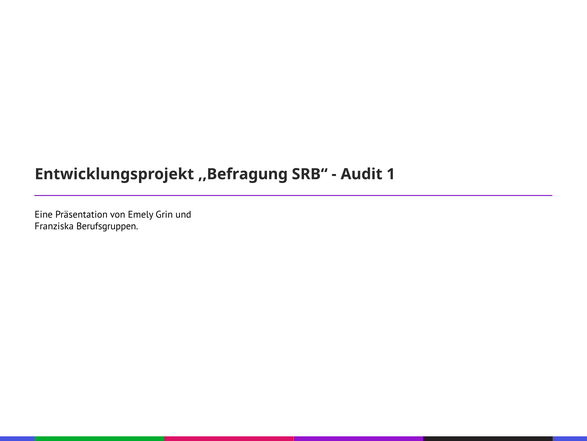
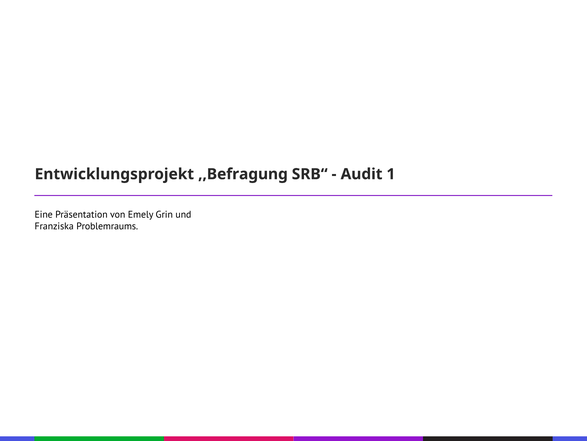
Berufsgruppen: Berufsgruppen -> Problemraums (107, 226)
